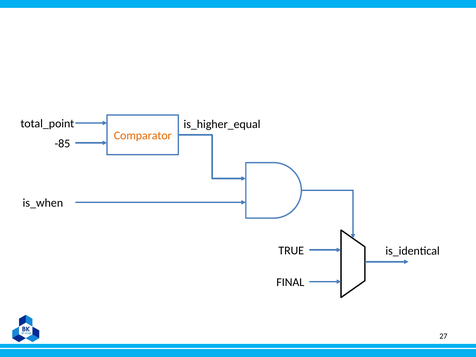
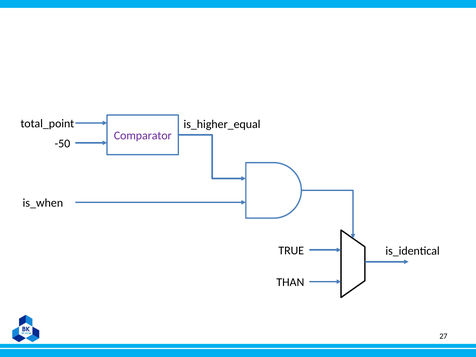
Comparator colour: orange -> purple (143, 136)
-85: -85 -> -50 (62, 143)
FINAL: FINAL -> THAN (290, 282)
